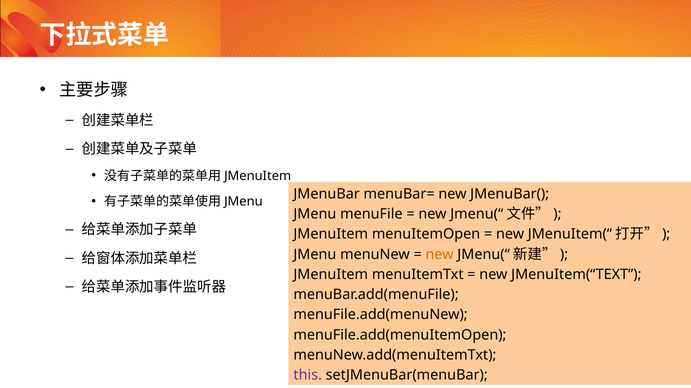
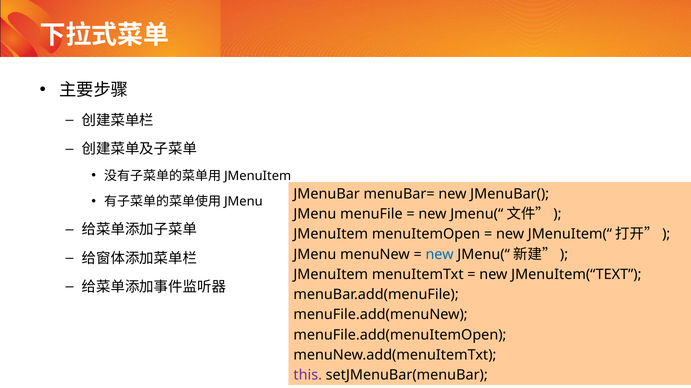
new colour: orange -> blue (440, 255)
